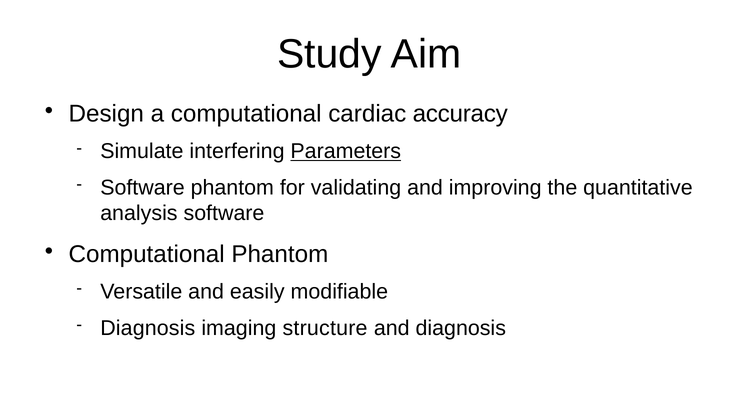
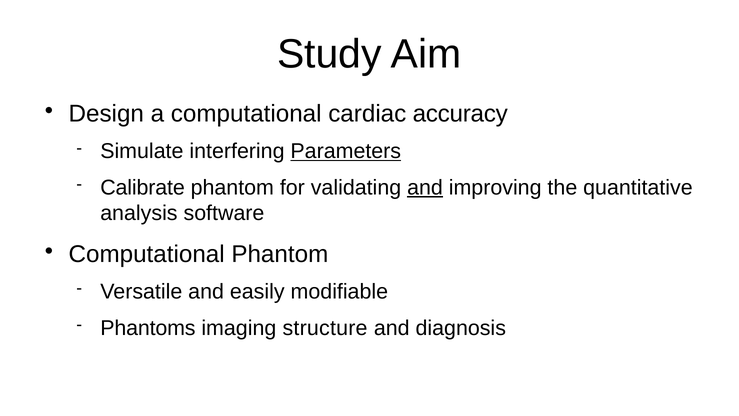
Software: Software -> Calibrate (143, 187)
and underline: none -> present (425, 187)
Diagnosis: Diagnosis -> Phantoms (148, 328)
